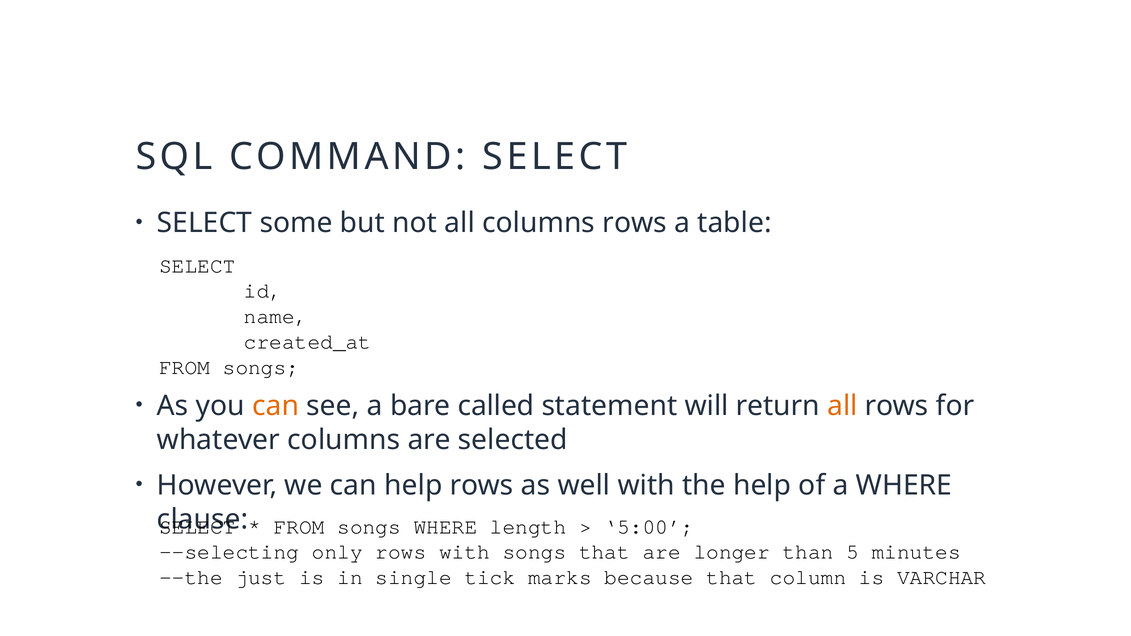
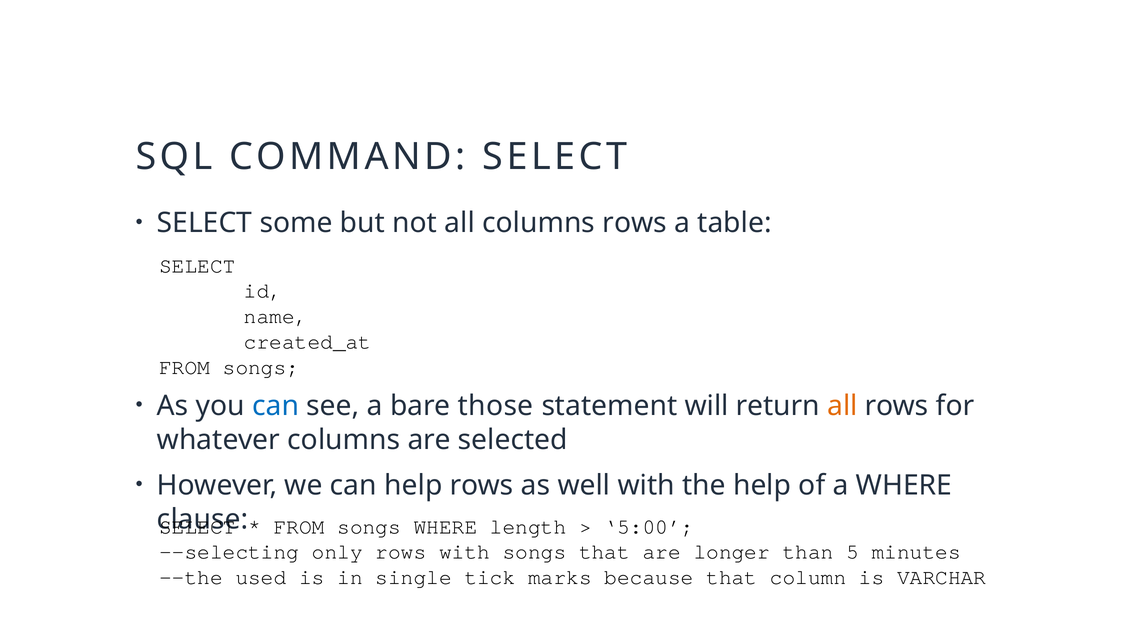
can colour: orange -> blue (276, 406)
called: called -> those (496, 406)
just: just -> used (261, 578)
